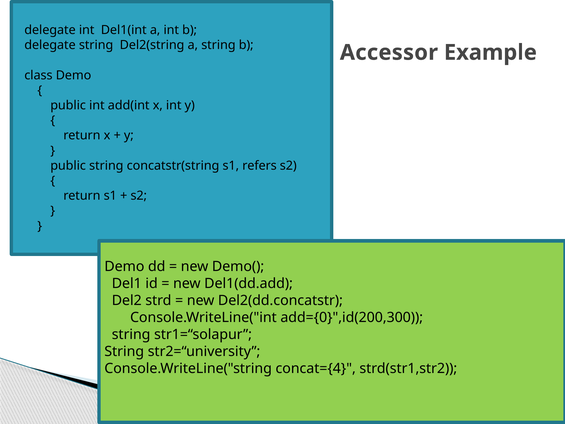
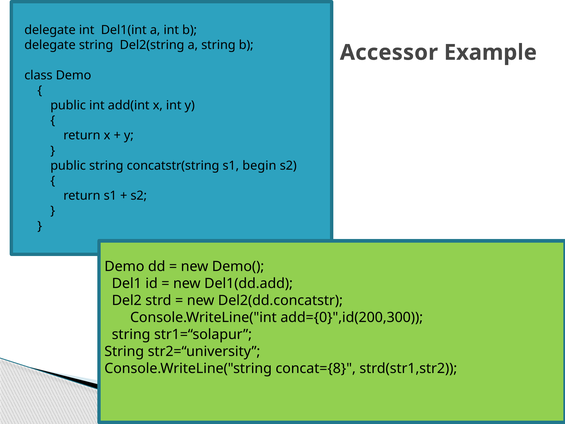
refers: refers -> begin (259, 166)
concat={4: concat={4 -> concat={8 (316, 368)
